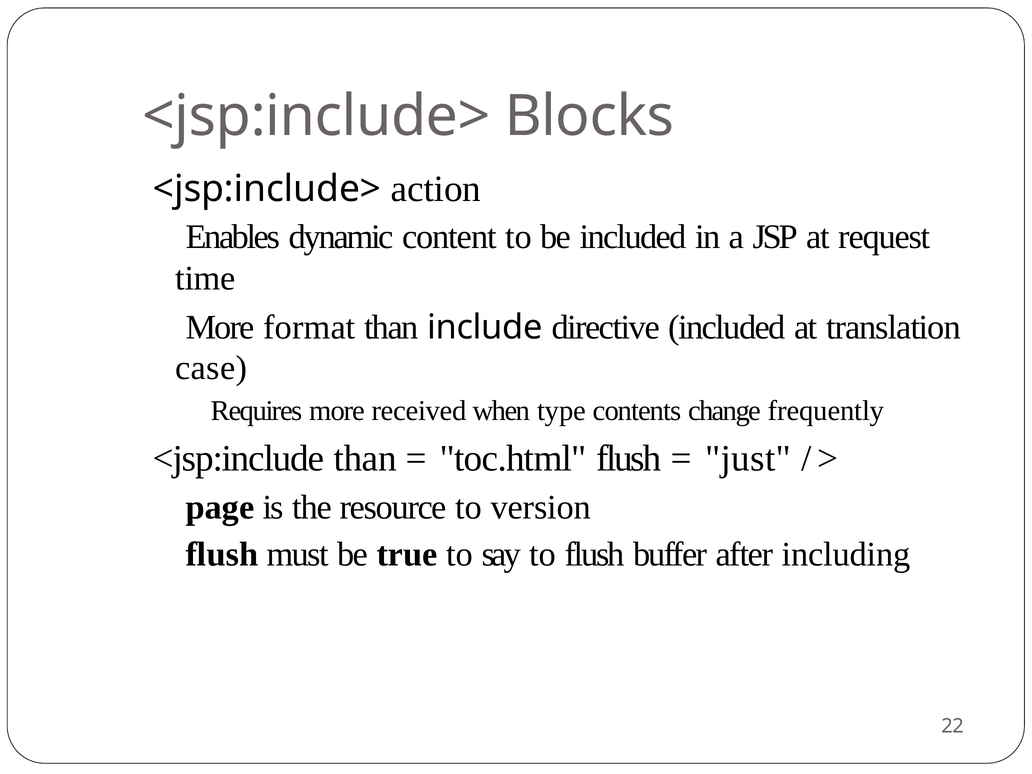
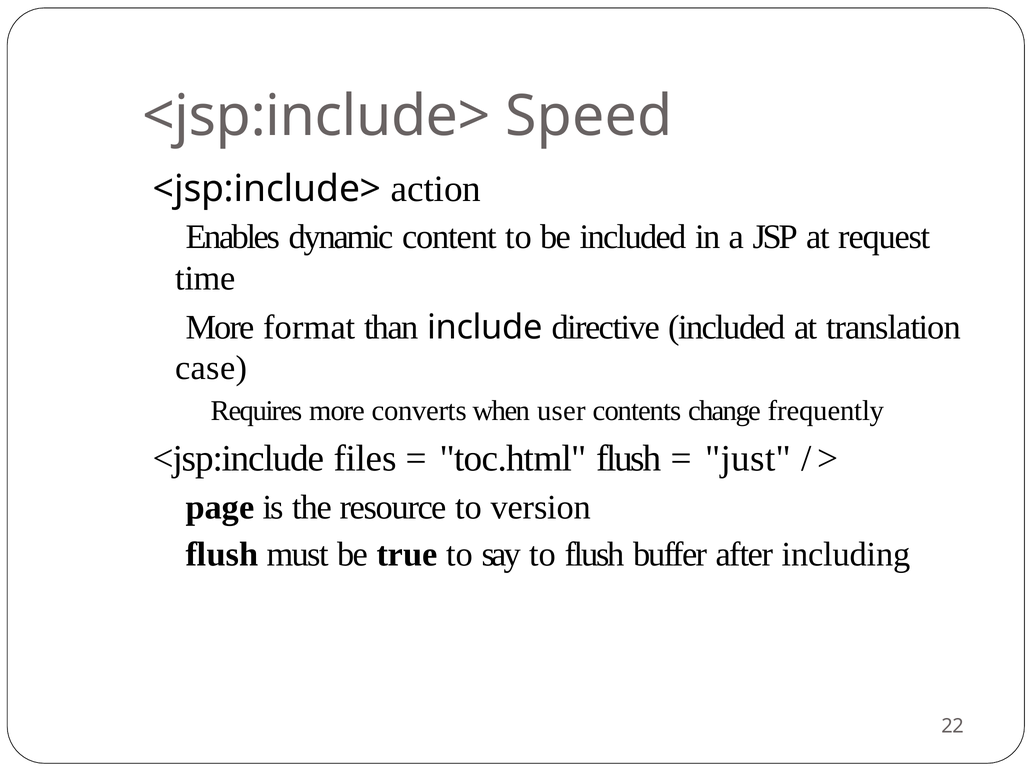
Blocks: Blocks -> Speed (589, 117)
received: received -> converts (419, 411)
type: type -> user (561, 411)
than: than -> files (365, 458)
